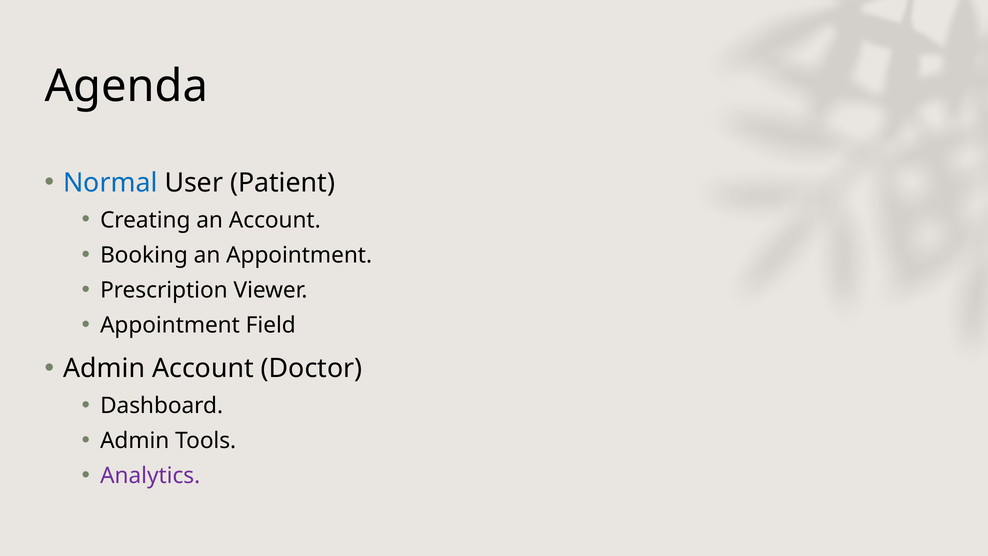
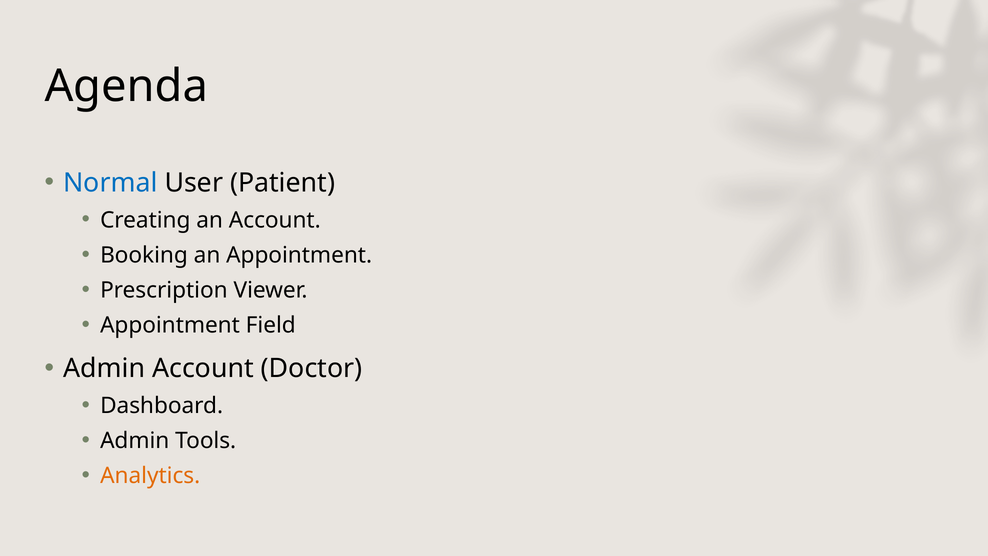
Analytics colour: purple -> orange (150, 476)
